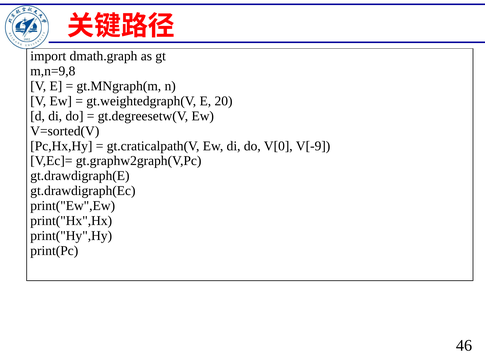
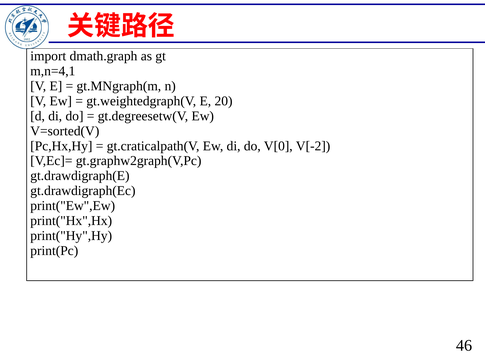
m,n=9,8: m,n=9,8 -> m,n=4,1 (53, 71)
V[-9: V[-9 -> V[-2 (313, 146)
